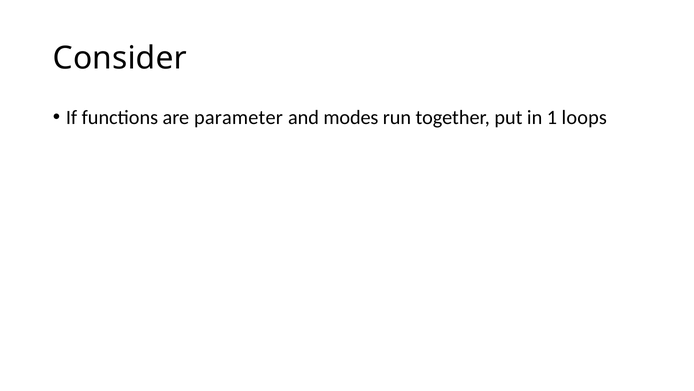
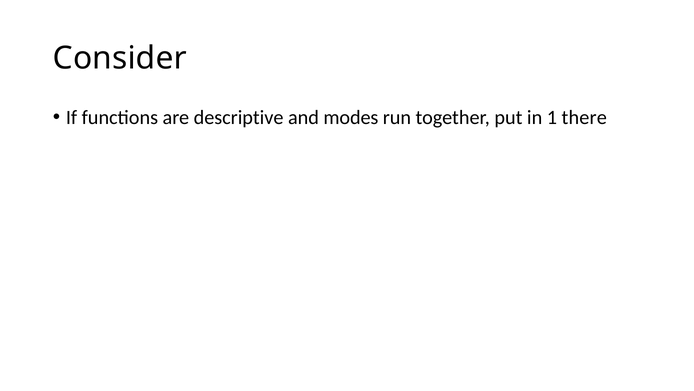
parameter: parameter -> descriptive (239, 117)
loops: loops -> there (584, 117)
